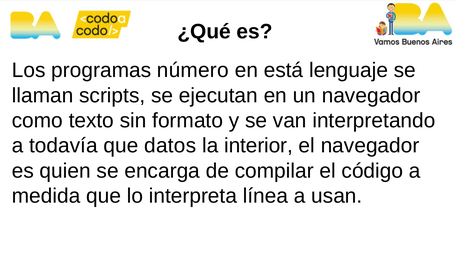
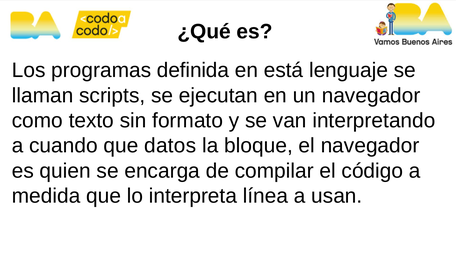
número: número -> definida (193, 70)
todavía: todavía -> cuando (63, 145)
interior: interior -> bloque (259, 145)
